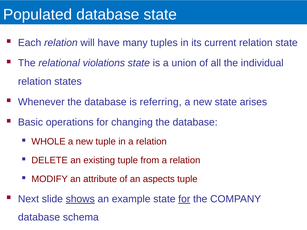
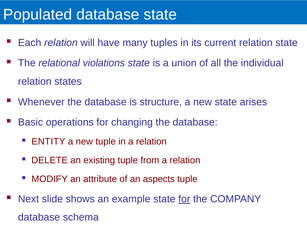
referring: referring -> structure (161, 102)
WHOLE: WHOLE -> ENTITY (48, 142)
shows underline: present -> none (80, 199)
